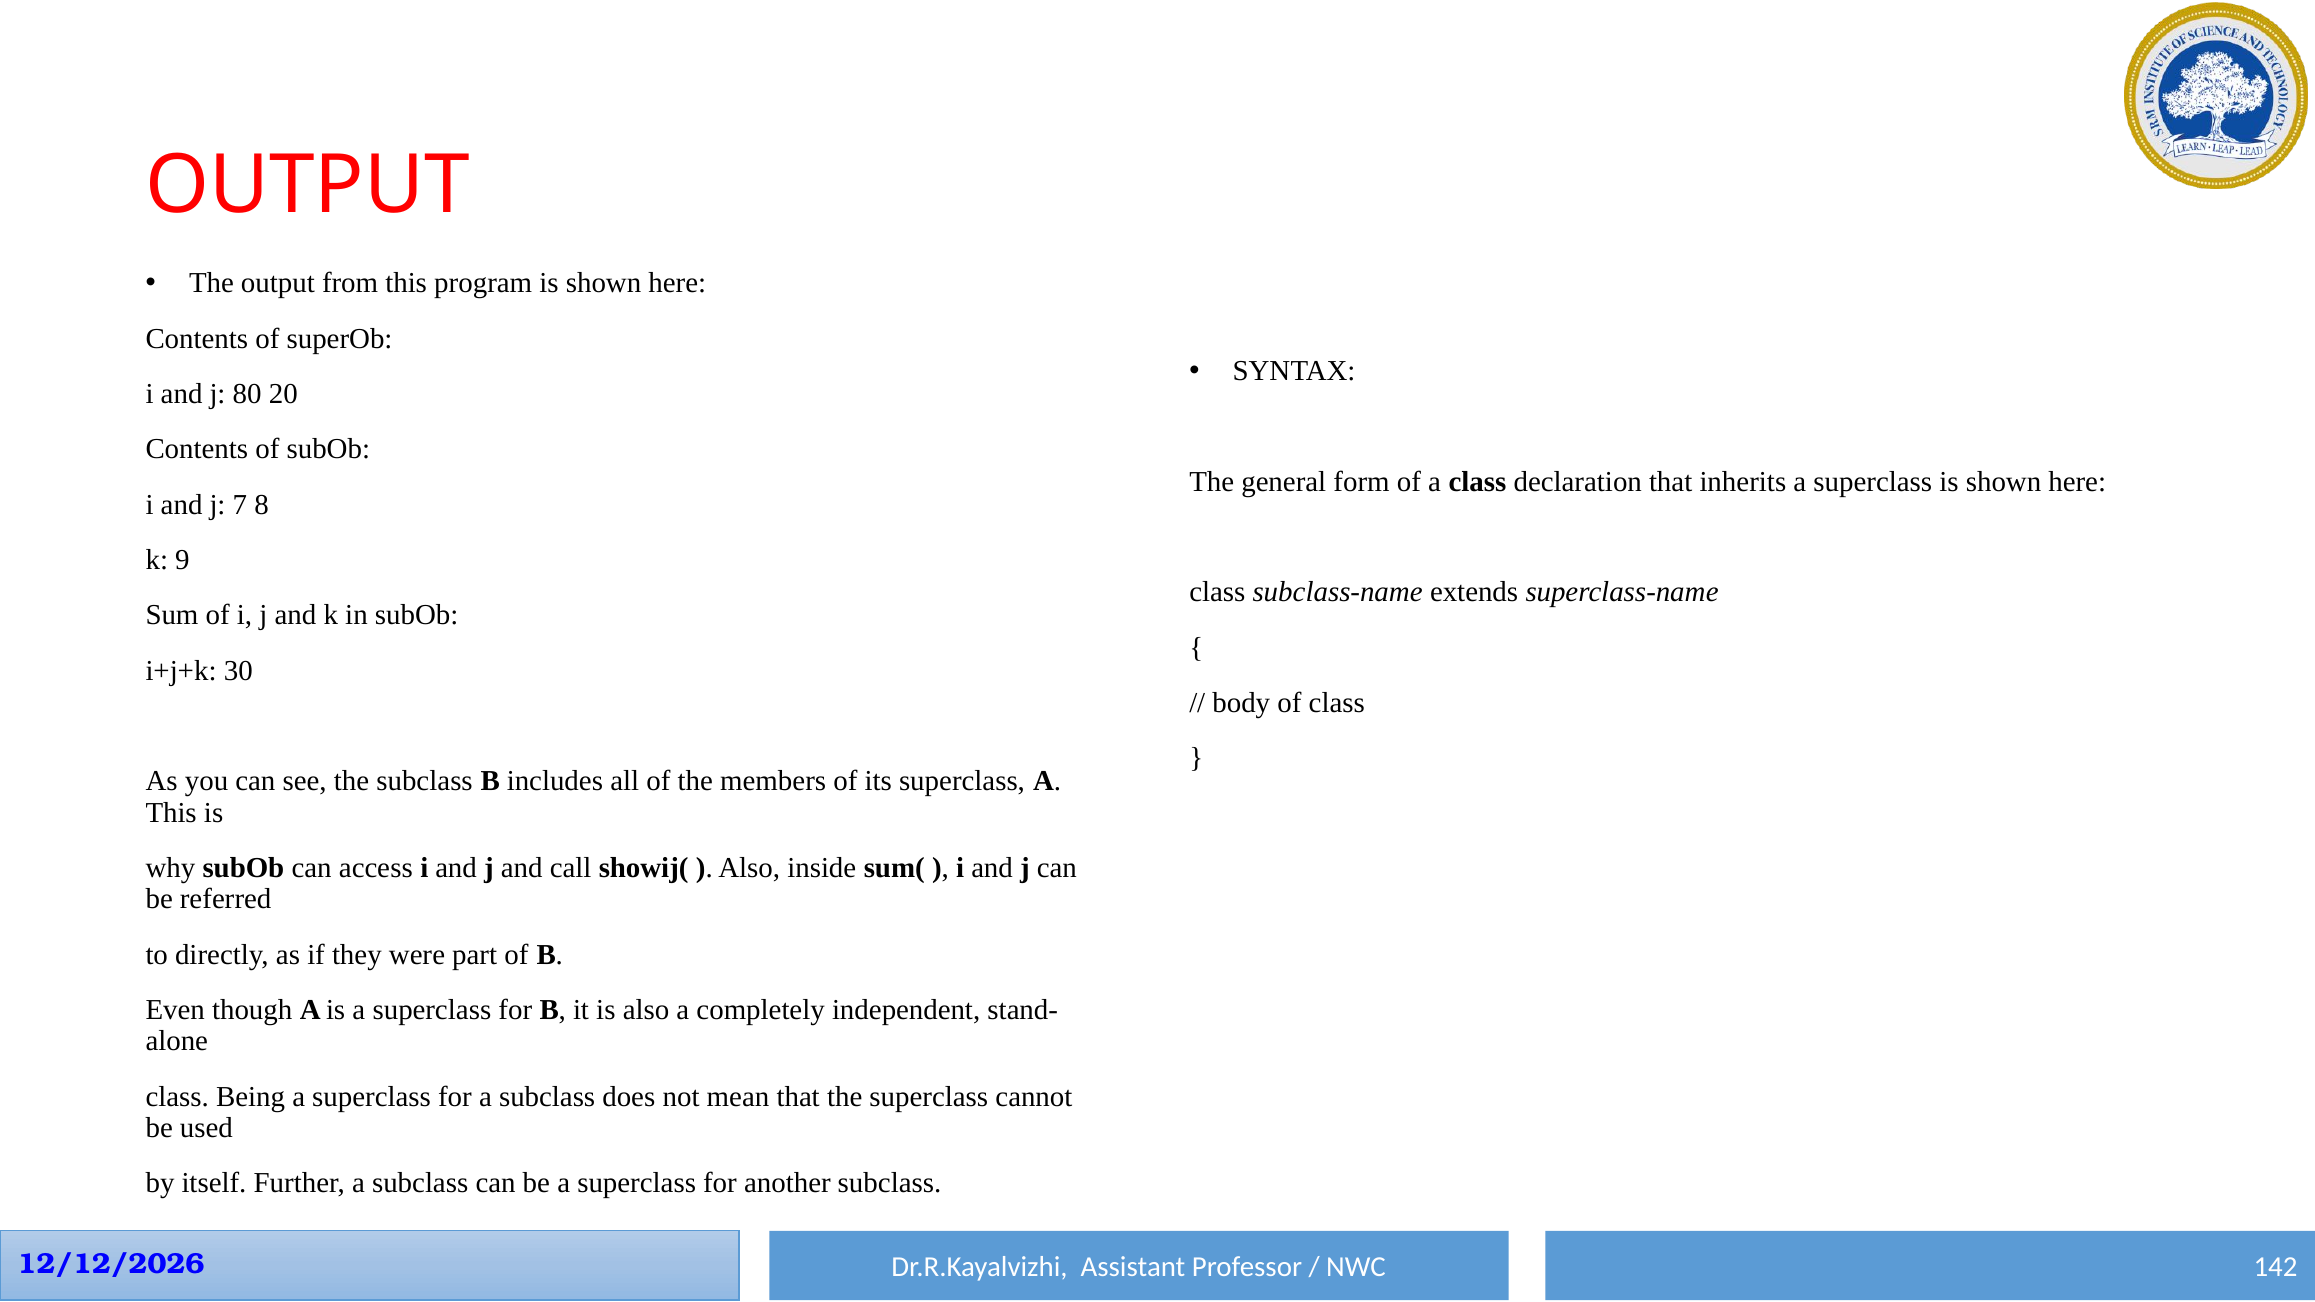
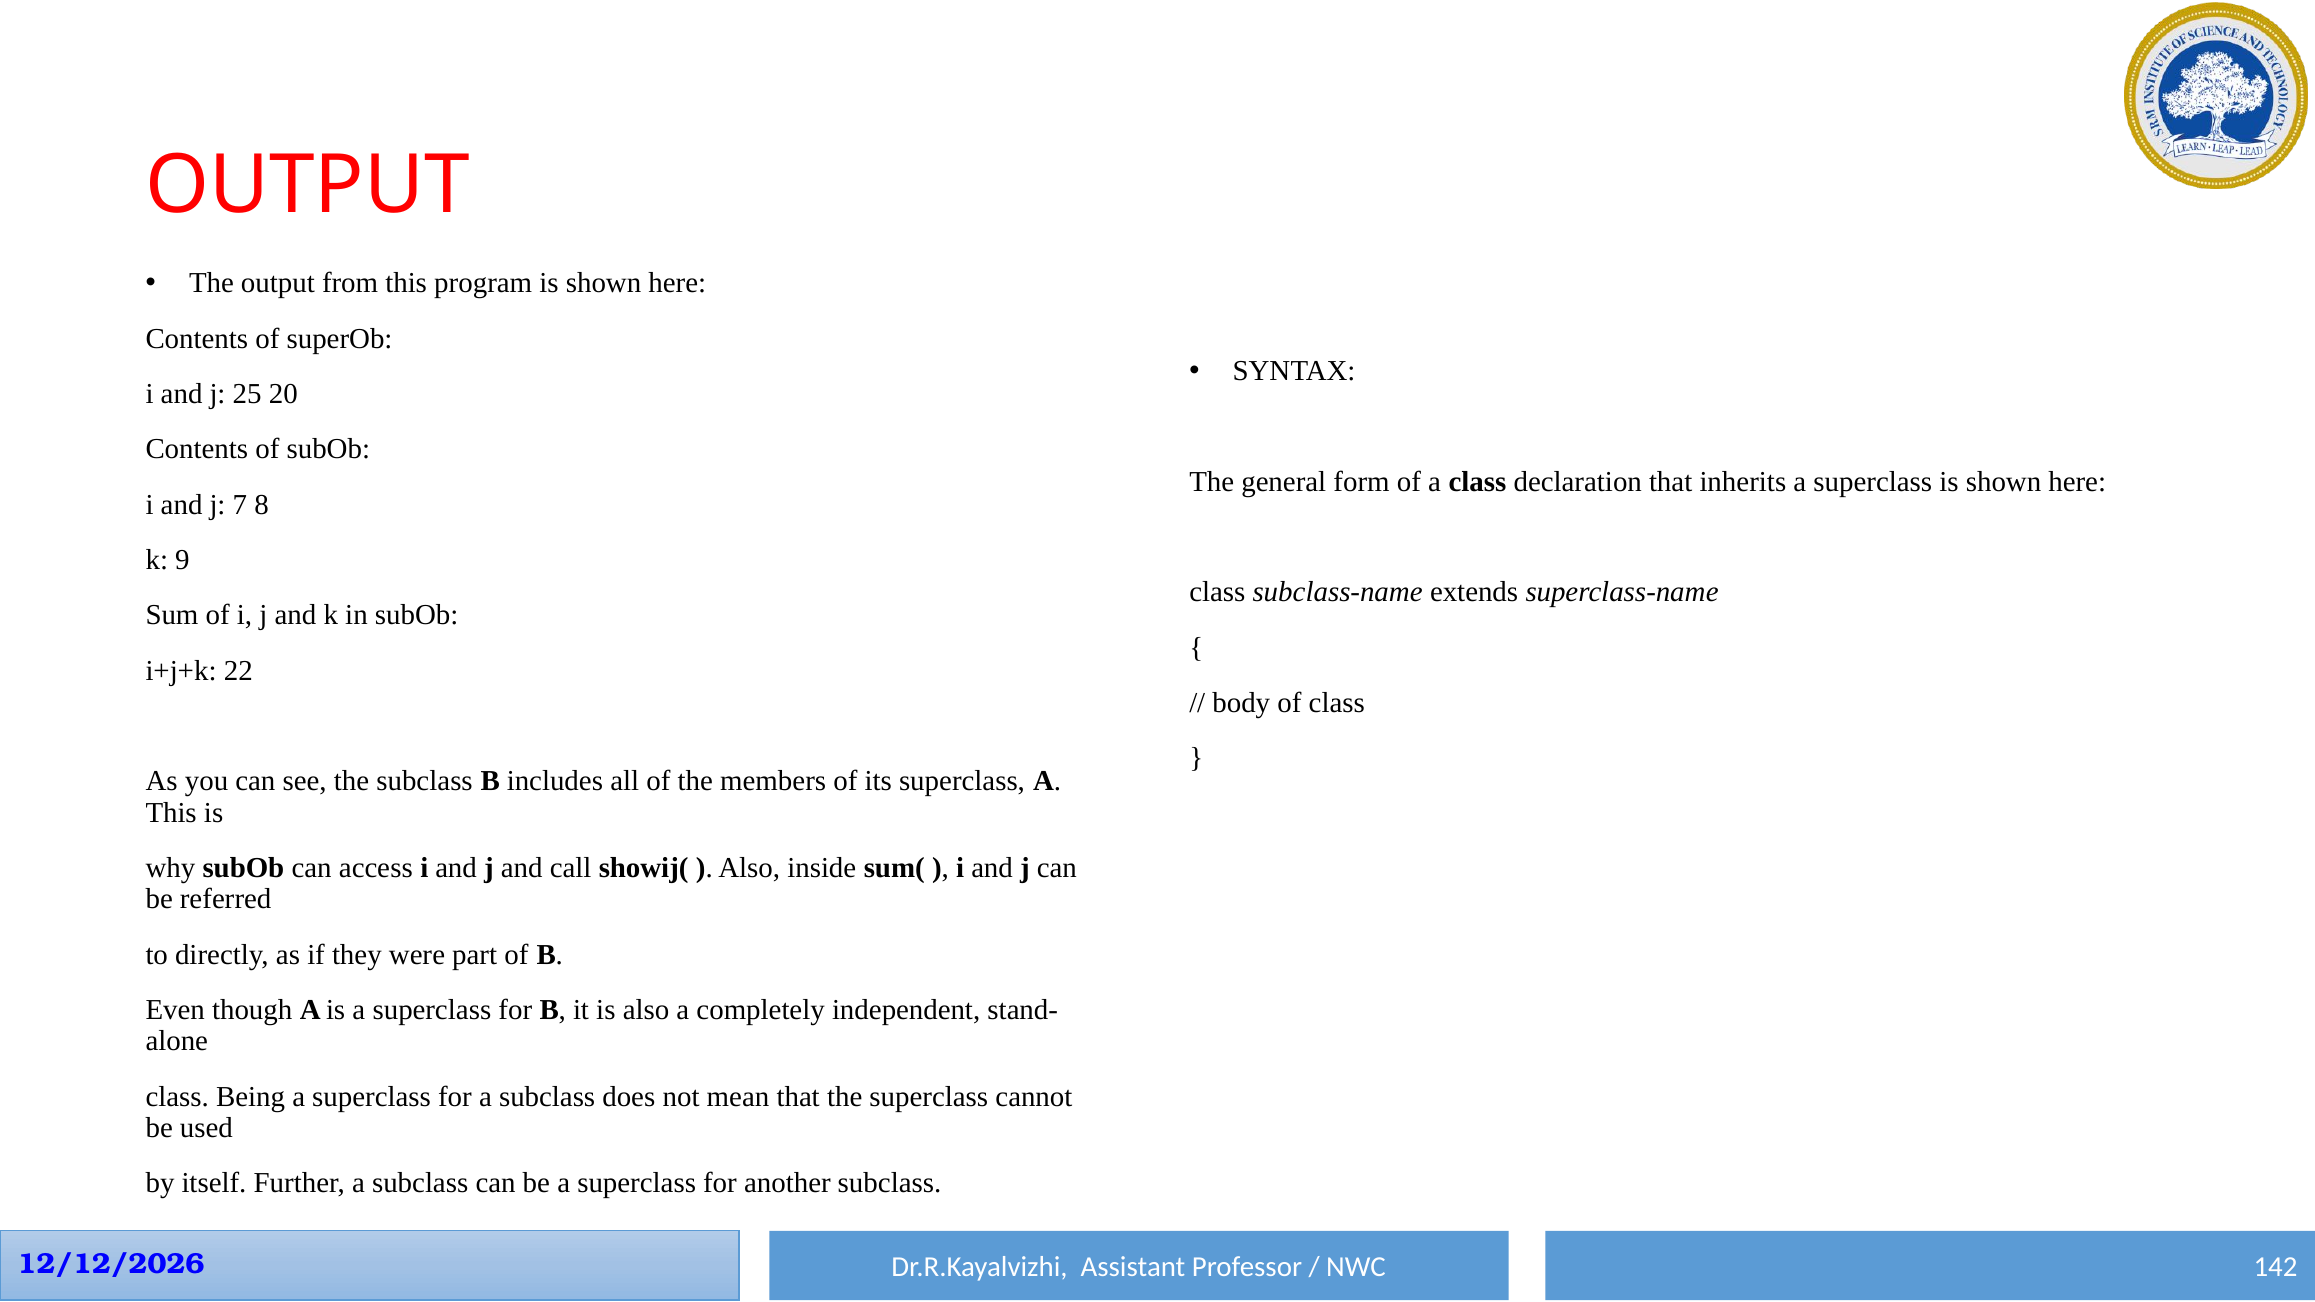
80: 80 -> 25 (247, 394)
30: 30 -> 22 (238, 671)
